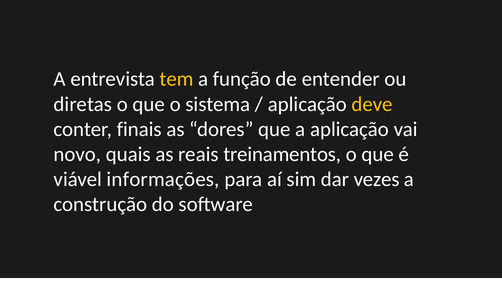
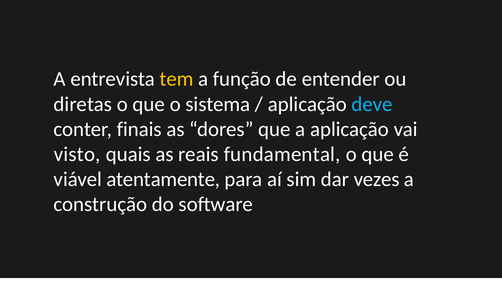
deve colour: yellow -> light blue (372, 104)
novo: novo -> visto (77, 154)
treinamentos: treinamentos -> fundamental (282, 154)
informações: informações -> atentamente (163, 180)
